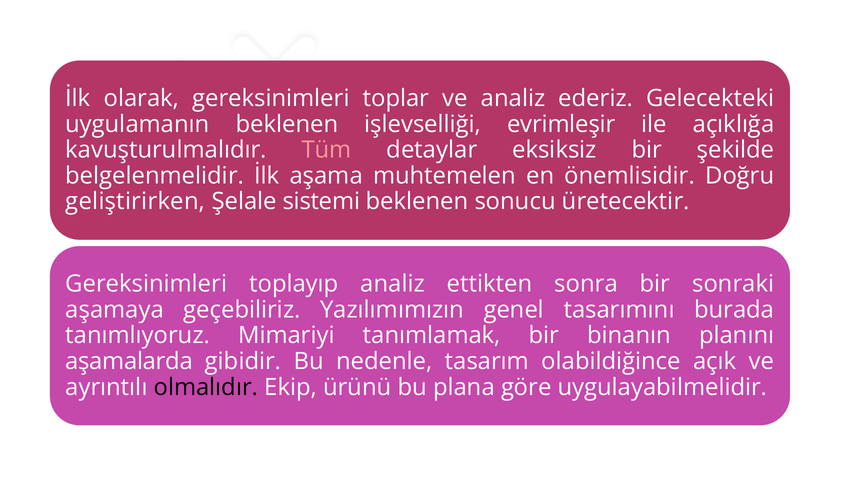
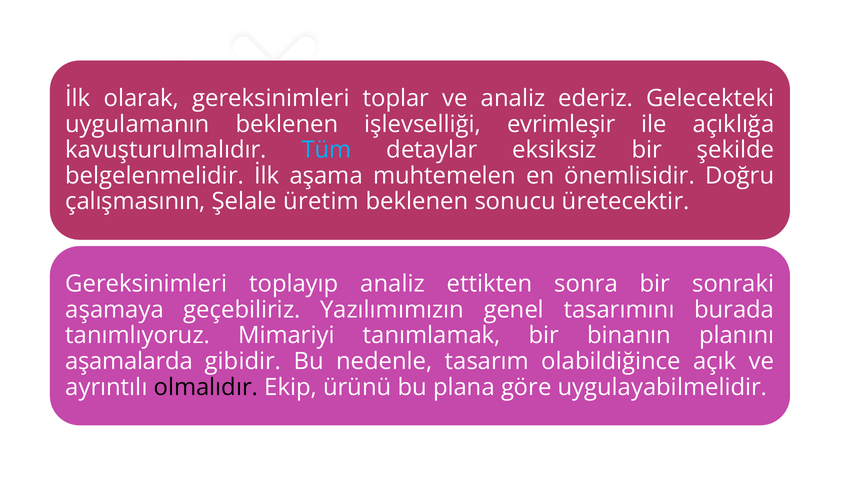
Tüm colour: pink -> light blue (327, 150)
geliştirirken: geliştirirken -> çalışmasının (136, 202)
sistemi: sistemi -> üretim (321, 202)
